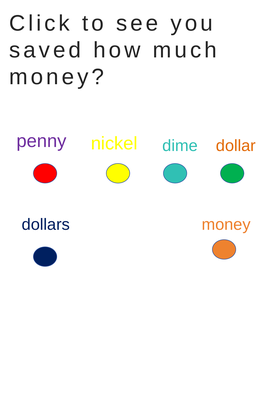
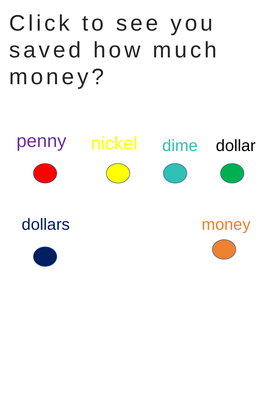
dollar colour: orange -> black (236, 146)
